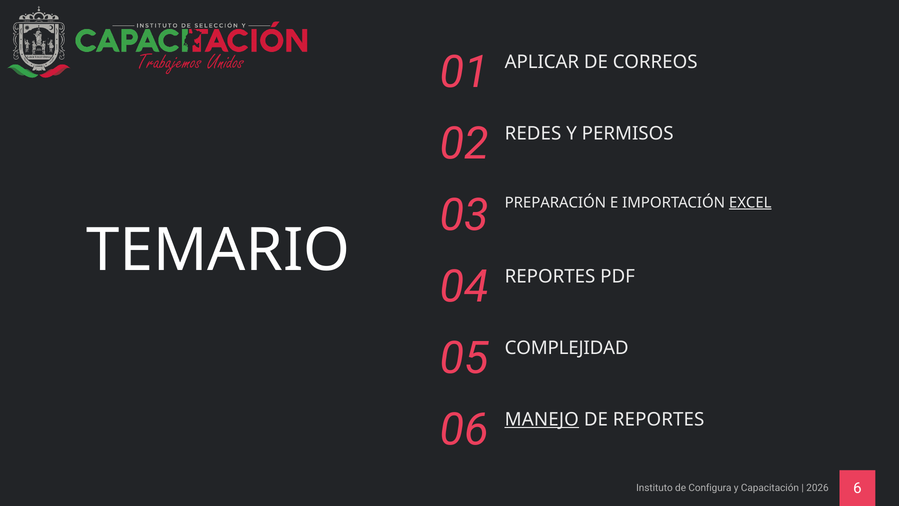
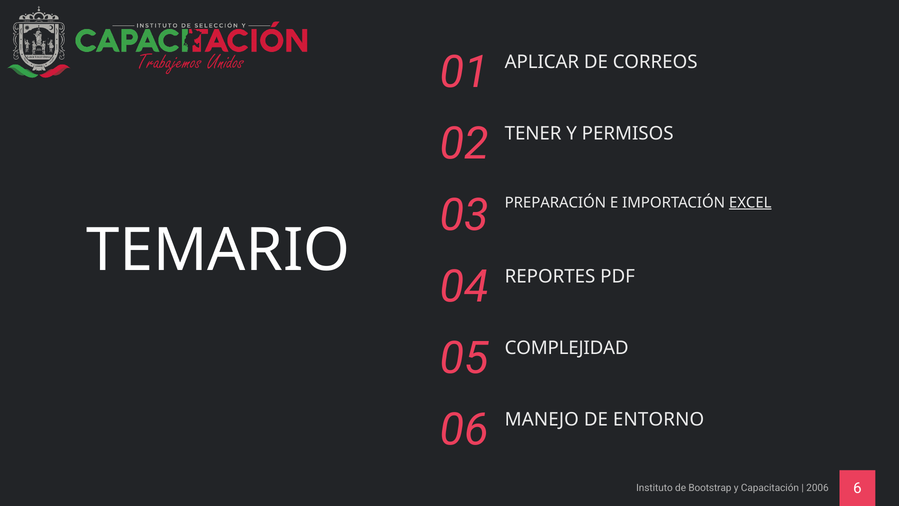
REDES: REDES -> TENER (533, 134)
MANEJO underline: present -> none (542, 419)
DE REPORTES: REPORTES -> ENTORNO (659, 419)
Configura: Configura -> Bootstrap (710, 488)
2026: 2026 -> 2006 (817, 488)
